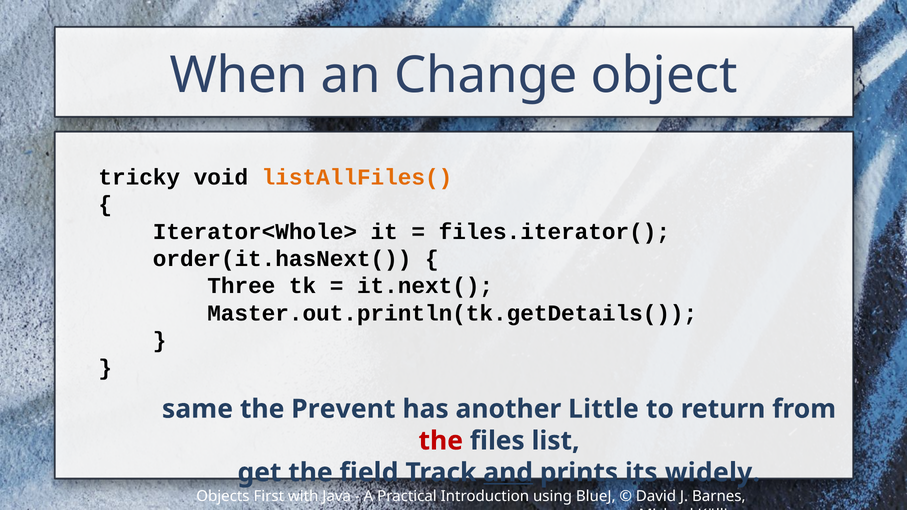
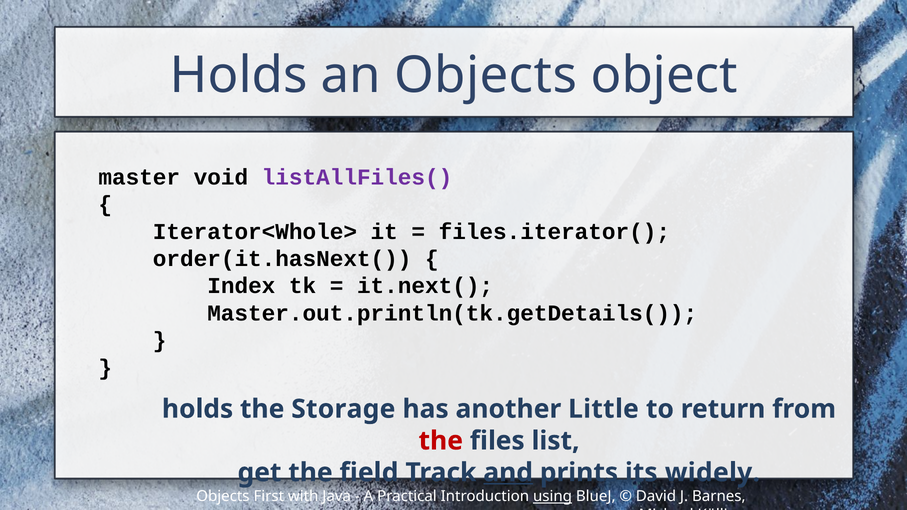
When: When -> Holds (239, 76)
an Change: Change -> Objects (486, 76)
tricky: tricky -> master (139, 177)
listAllFiles( colour: orange -> purple (357, 177)
Three: Three -> Index (241, 286)
same: same -> holds (198, 409)
Prevent: Prevent -> Storage (343, 409)
using underline: none -> present (553, 497)
